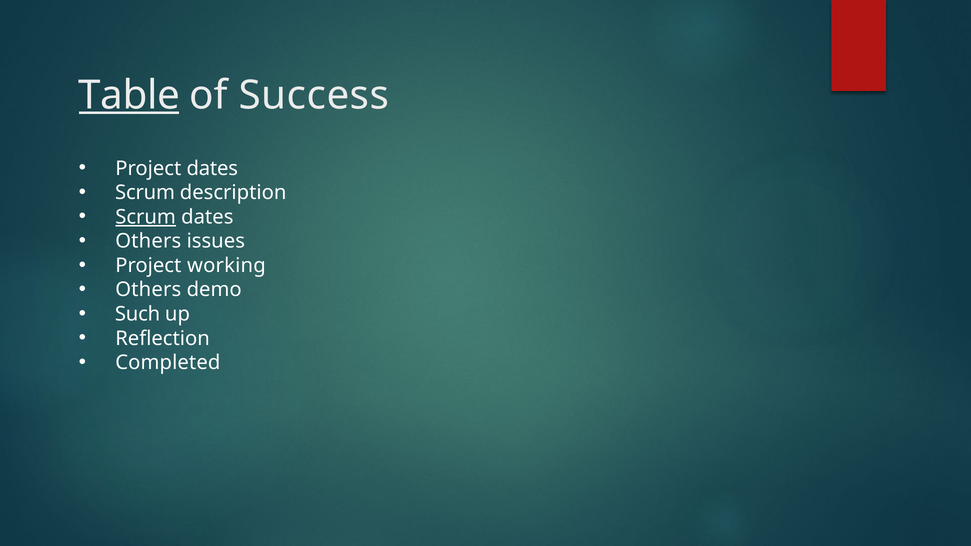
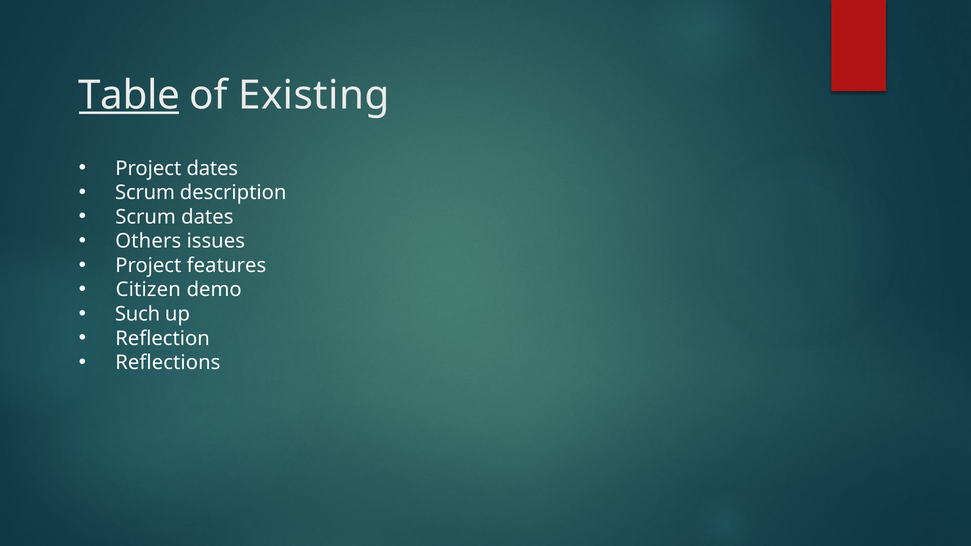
Success: Success -> Existing (314, 95)
Scrum underline: present -> none (146, 217)
working: working -> features (226, 266)
Others: Others -> Citizen (148, 290)
Completed: Completed -> Reflections (168, 363)
